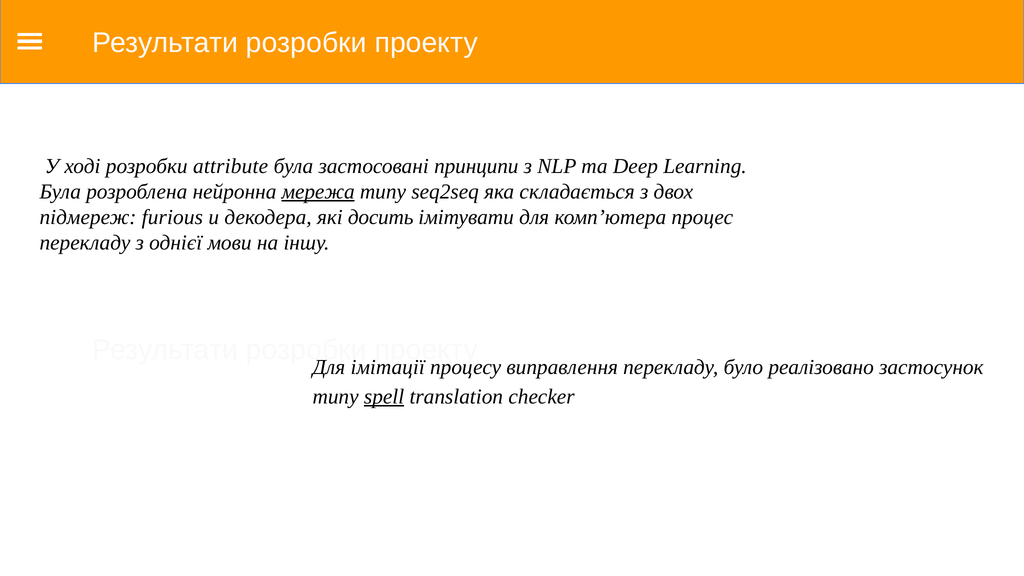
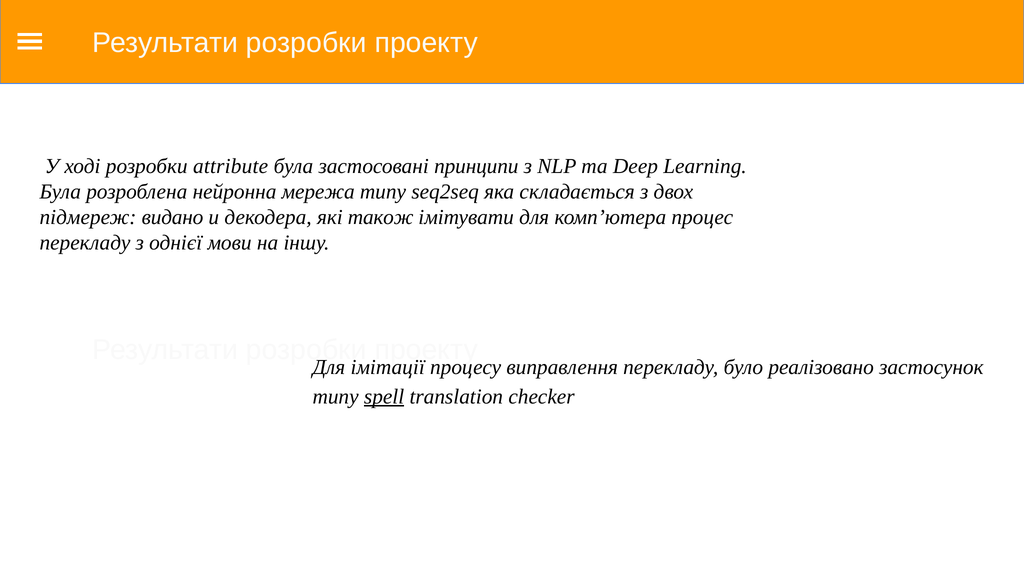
мережа underline: present -> none (318, 192)
furious: furious -> видано (173, 217)
досить: досить -> також (381, 217)
